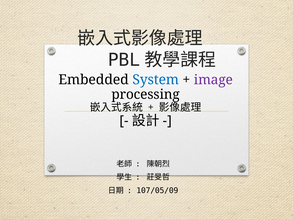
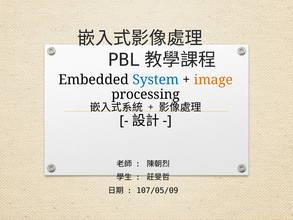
image colour: purple -> orange (213, 80)
